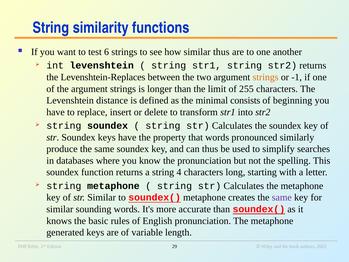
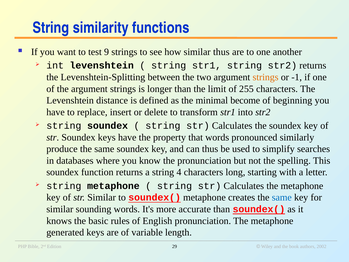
6: 6 -> 9 (107, 52)
Levenshtein-Replaces: Levenshtein-Replaces -> Levenshtein-Splitting (103, 77)
consists: consists -> become (245, 100)
same colour: purple -> blue (282, 197)
